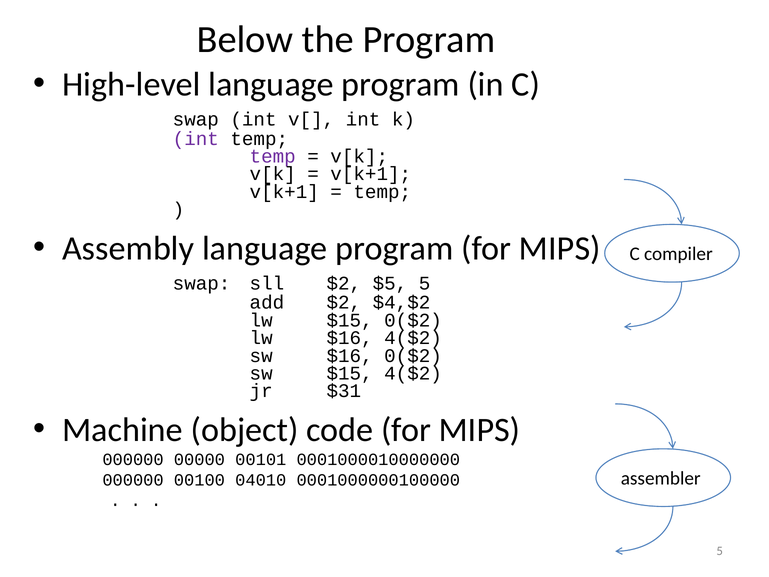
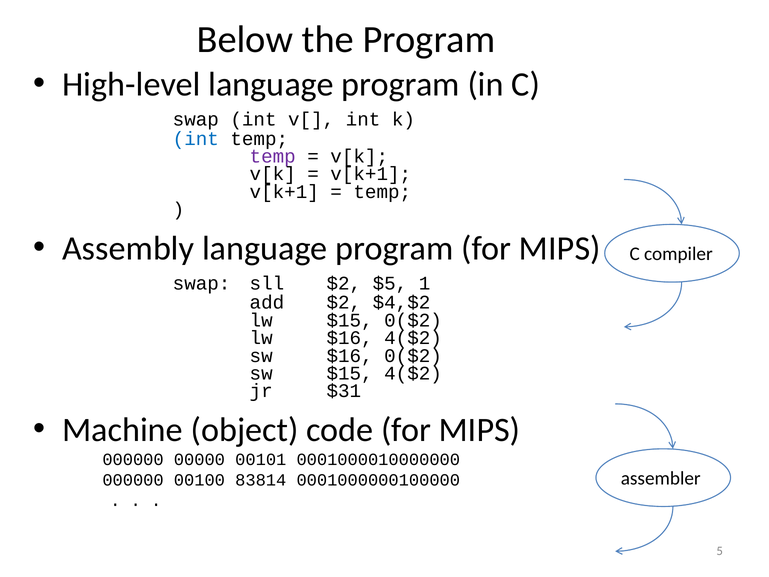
int colour: purple -> blue (196, 139)
$5 5: 5 -> 1 (425, 283)
04010: 04010 -> 83814 (261, 480)
